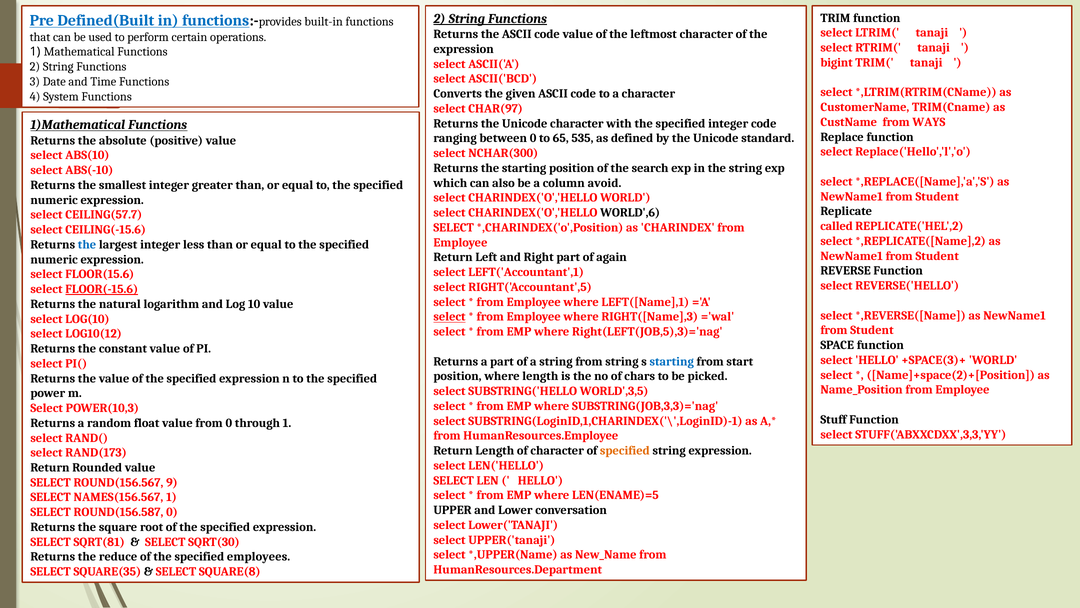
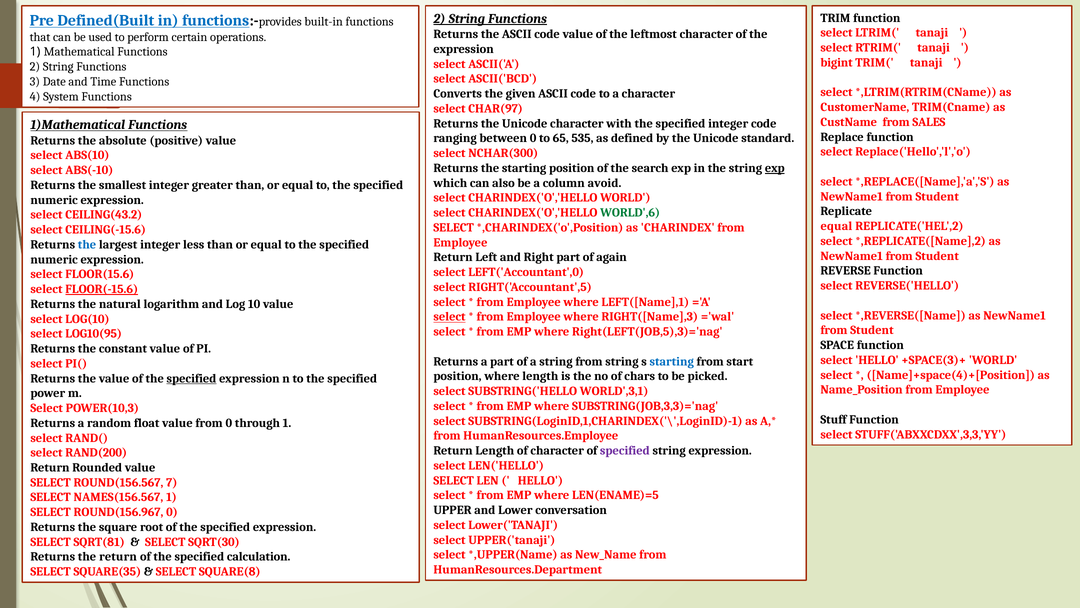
WAYS: WAYS -> SALES (929, 122)
exp underline: none -> present (775, 168)
WORLD',6 colour: black -> green (630, 213)
CEILING(57.7: CEILING(57.7 -> CEILING(43.2 (104, 215)
called: called -> equal (836, 226)
LEFT('Accountant',1: LEFT('Accountant',1 -> LEFT('Accountant',0 (526, 272)
LOG10(12: LOG10(12 -> LOG10(95 (94, 334)
Name]+space(2)+[Position: Name]+space(2)+[Position -> Name]+space(4)+[Position (951, 375)
specified underline: none -> present (191, 378)
WORLD',3,5: WORLD',3,5 -> WORLD',3,1 (614, 391)
specified colour: orange -> purple (625, 450)
RAND(173: RAND(173 -> RAND(200 (96, 452)
9: 9 -> 7 (172, 482)
ROUND(156.587: ROUND(156.587 -> ROUND(156.967 (118, 512)
the reduce: reduce -> return (118, 556)
employees: employees -> calculation (259, 556)
